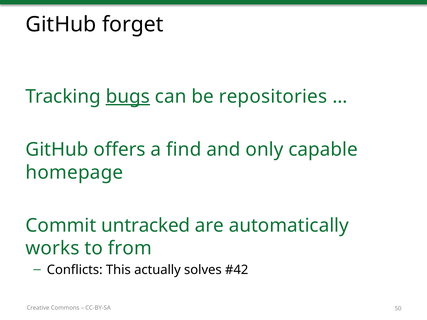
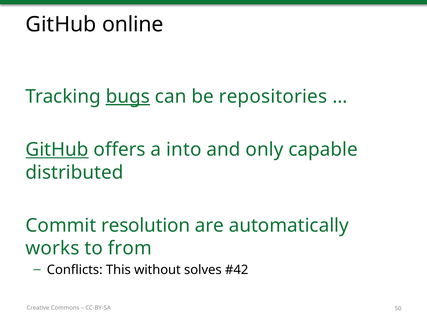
forget: forget -> online (133, 25)
GitHub underline: none -> present (57, 150)
find: find -> into (184, 150)
homepage: homepage -> distributed (75, 173)
untracked: untracked -> resolution (146, 226)
actually: actually -> without (157, 270)
